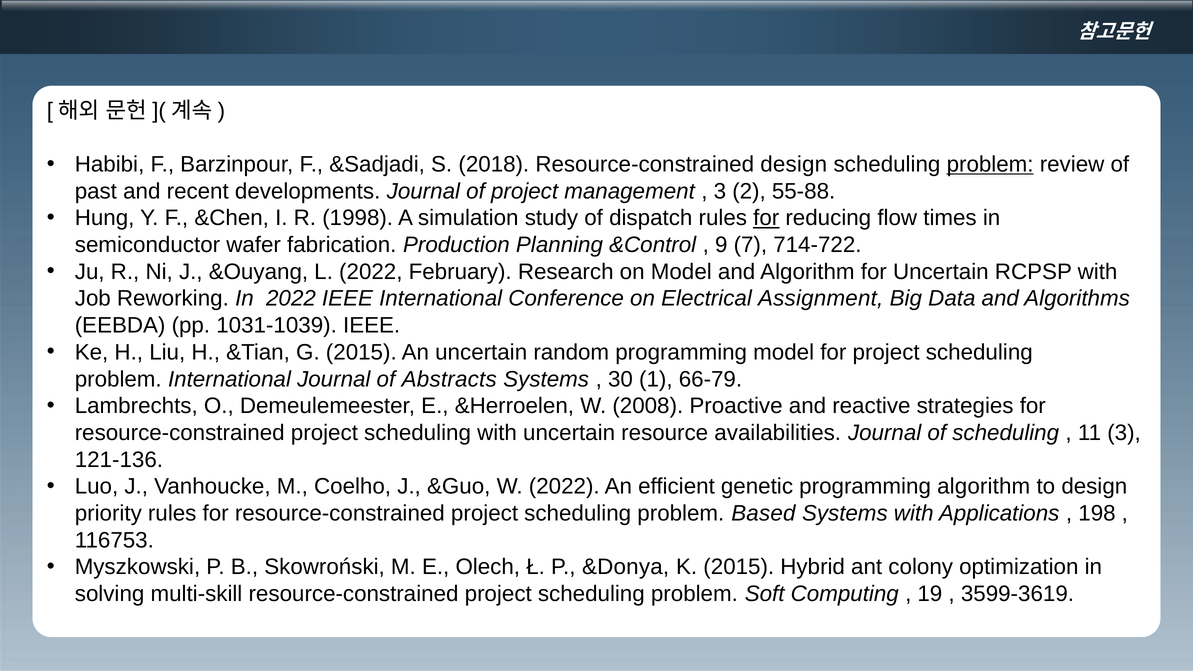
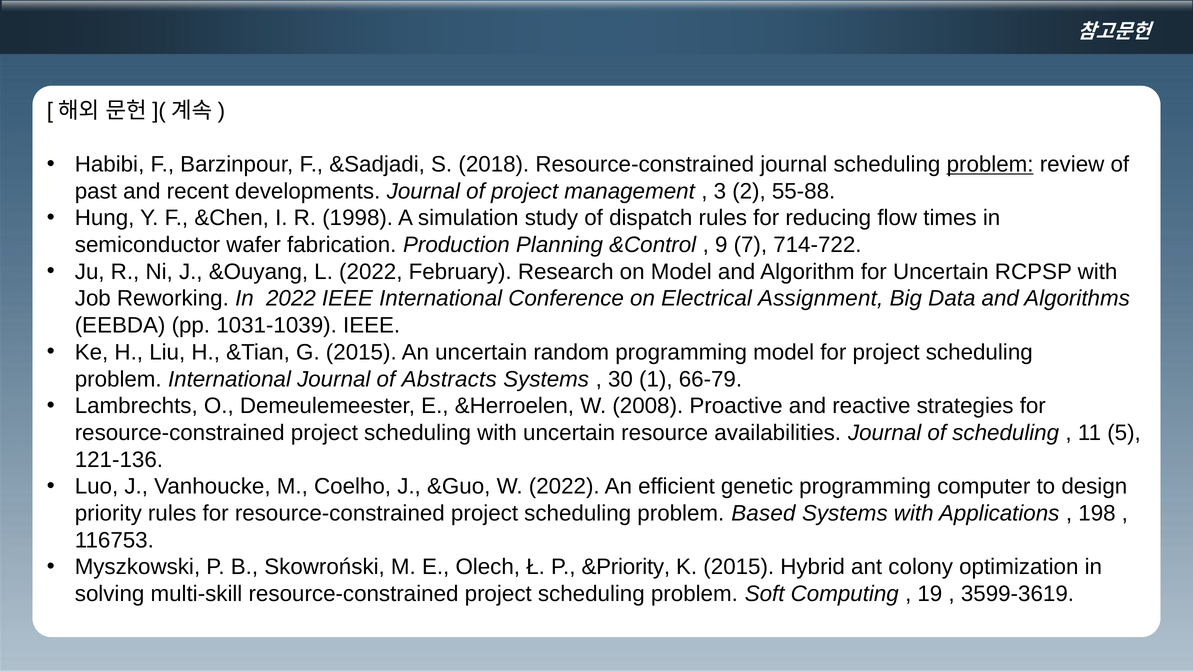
Resource-constrained design: design -> journal (794, 164)
for underline: present -> none (766, 218)
11 3: 3 -> 5 (1124, 433)
programming algorithm: algorithm -> computer (984, 487)
&Donya: &Donya -> &Priority (626, 567)
